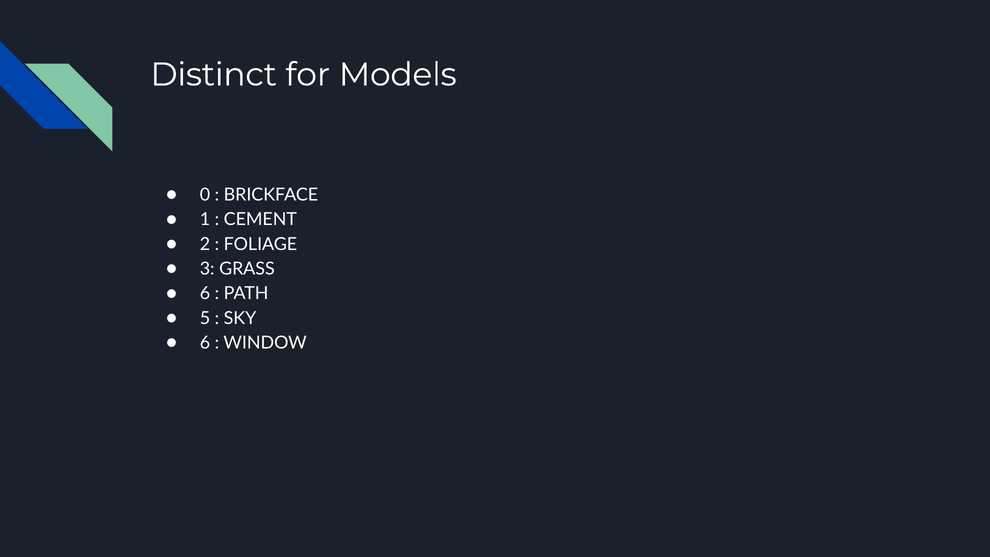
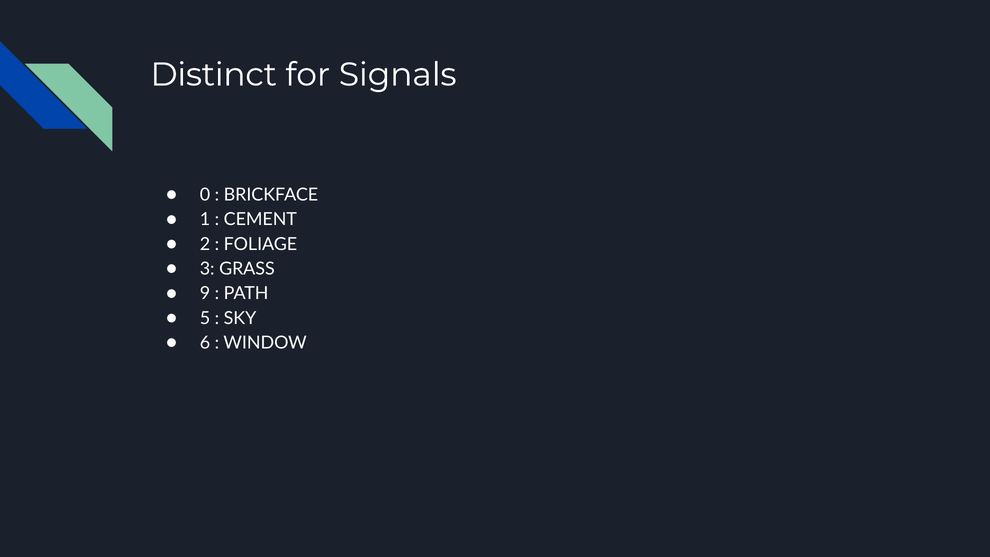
Models: Models -> Signals (398, 75)
6: 6 -> 9 (205, 293)
